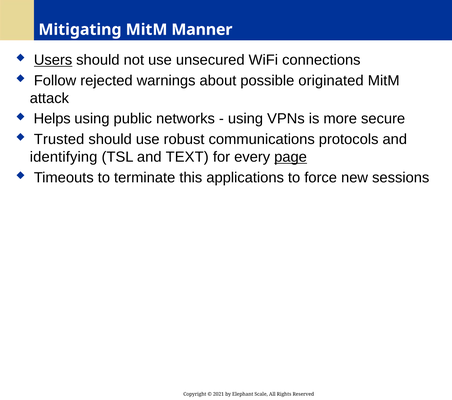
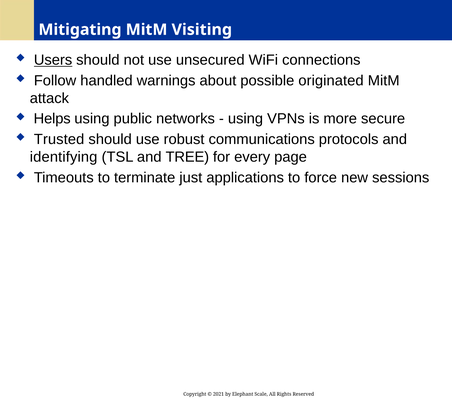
Manner: Manner -> Visiting (202, 30)
rejected: rejected -> handled (106, 81)
TEXT: TEXT -> TREE (187, 157)
page underline: present -> none (291, 157)
this: this -> just (191, 178)
